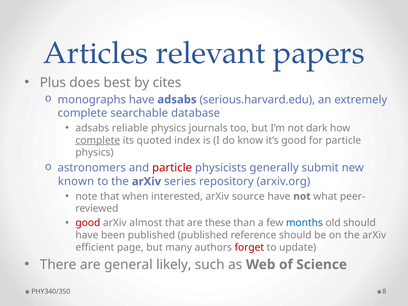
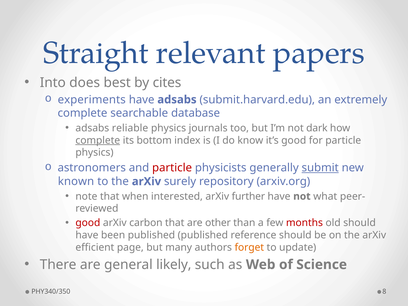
Articles: Articles -> Straight (96, 53)
Plus: Plus -> Into (53, 83)
monographs: monographs -> experiments (92, 100)
serious.harvard.edu: serious.harvard.edu -> submit.harvard.edu (257, 100)
quoted: quoted -> bottom (154, 140)
submit underline: none -> present (320, 168)
series: series -> surely (180, 181)
source: source -> further (248, 196)
almost: almost -> carbon (146, 223)
these: these -> other (218, 223)
months colour: blue -> red (304, 223)
forget colour: red -> orange (249, 247)
